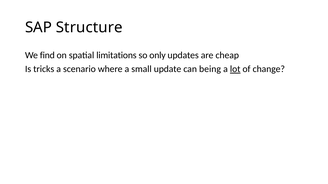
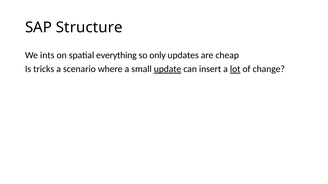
find: find -> ints (47, 55)
limitations: limitations -> everything (116, 55)
update underline: none -> present (168, 69)
being: being -> insert (210, 69)
